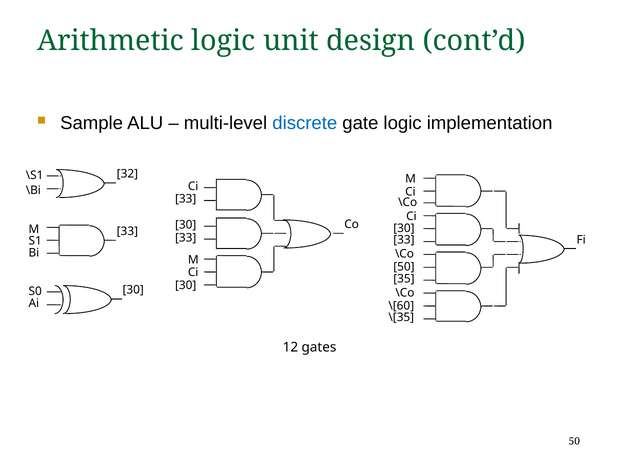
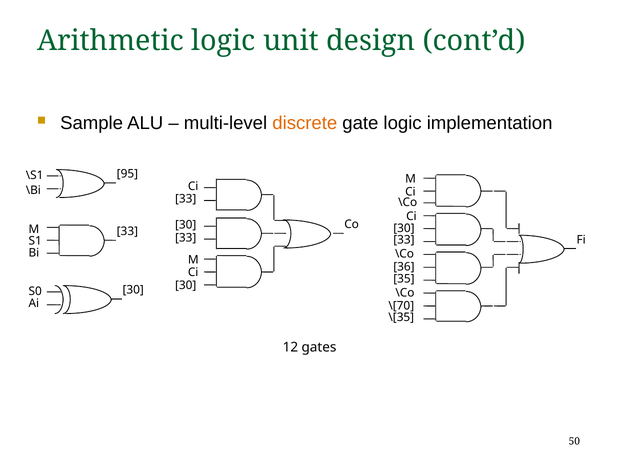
discrete colour: blue -> orange (305, 123)
32: 32 -> 95 (127, 174)
50: 50 -> 36 (404, 267)
\[60: \[60 -> \[70 (401, 306)
